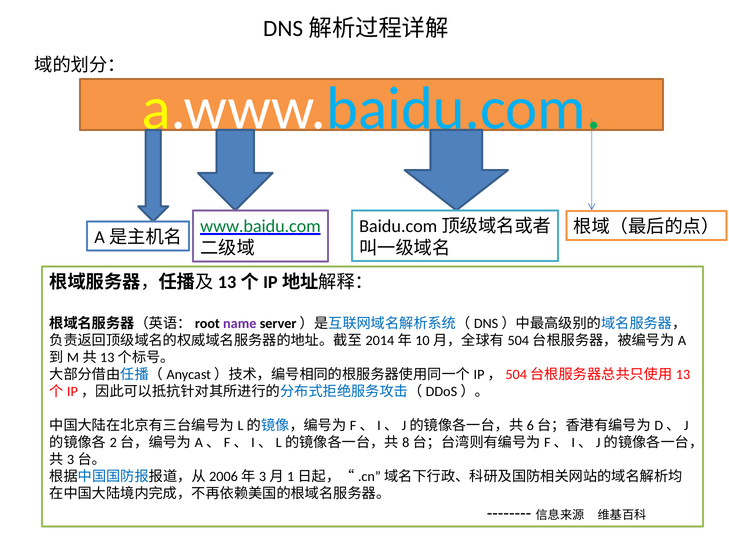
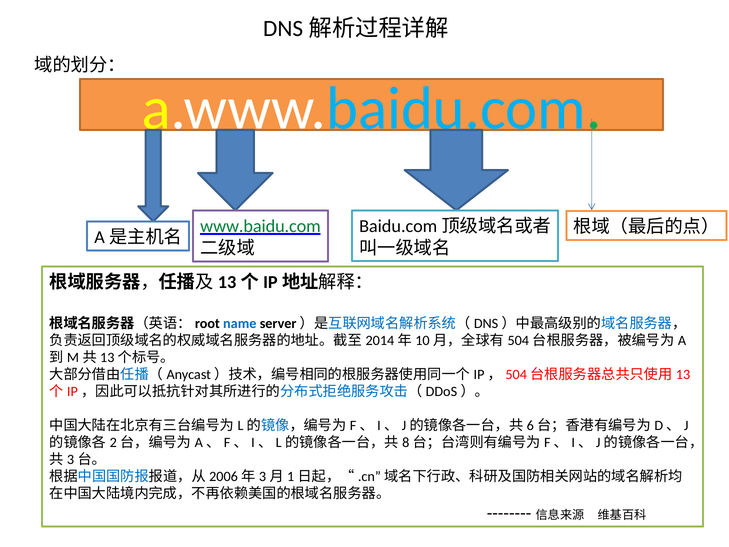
name colour: purple -> blue (240, 323)
